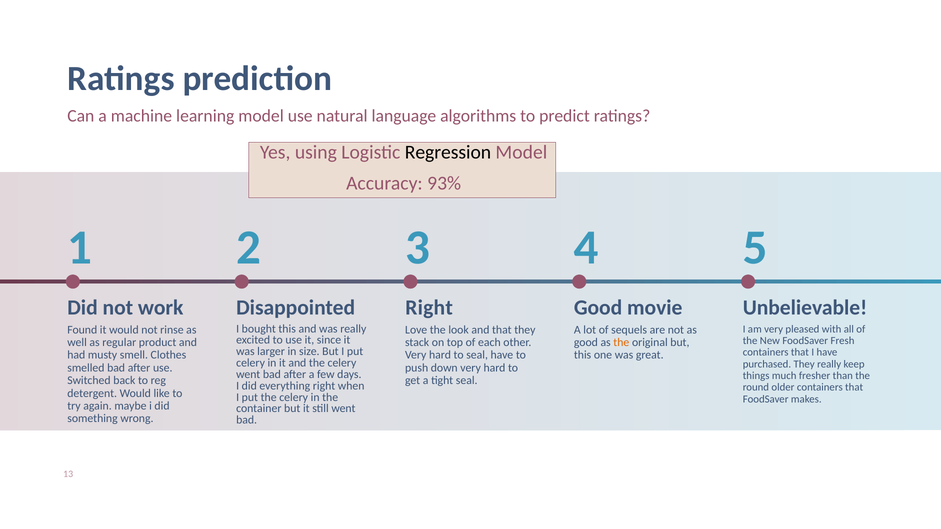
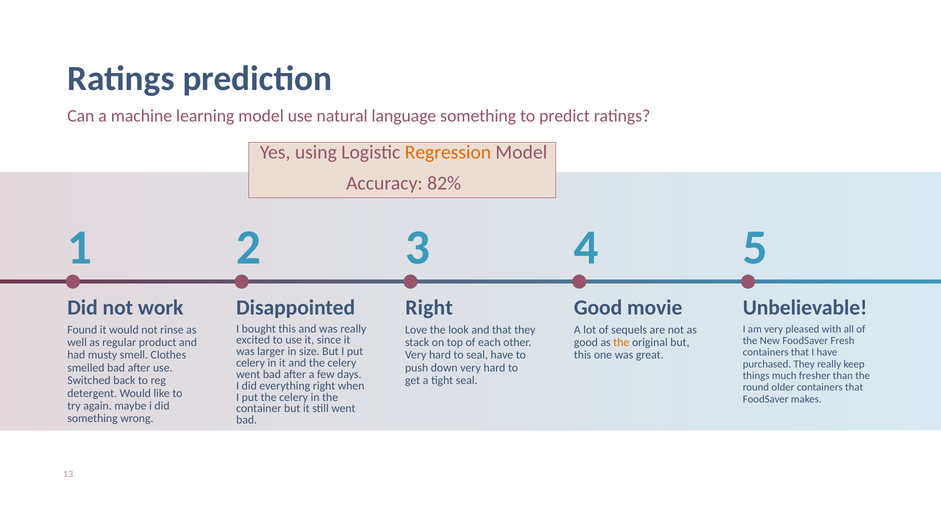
language algorithms: algorithms -> something (478, 116)
Regression colour: black -> orange (448, 153)
93%: 93% -> 82% (444, 184)
